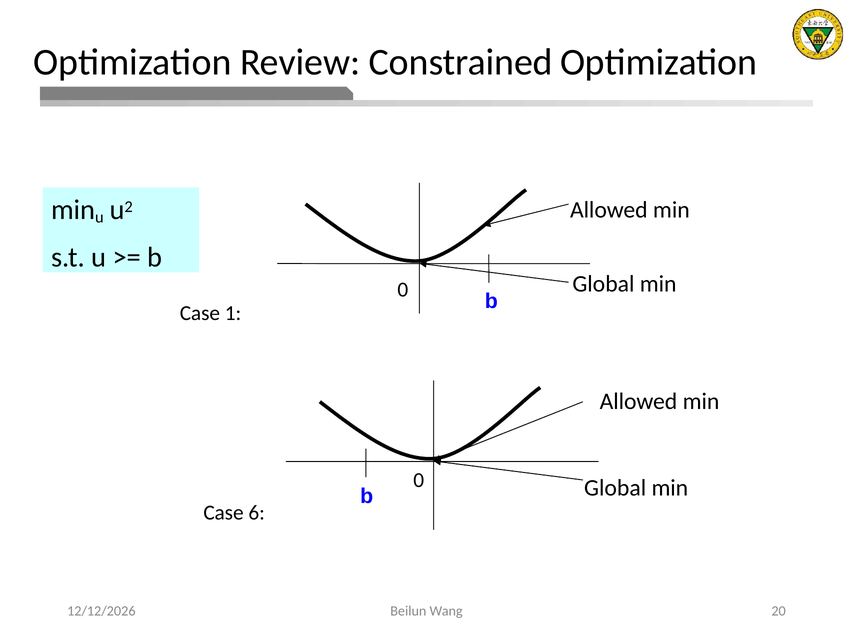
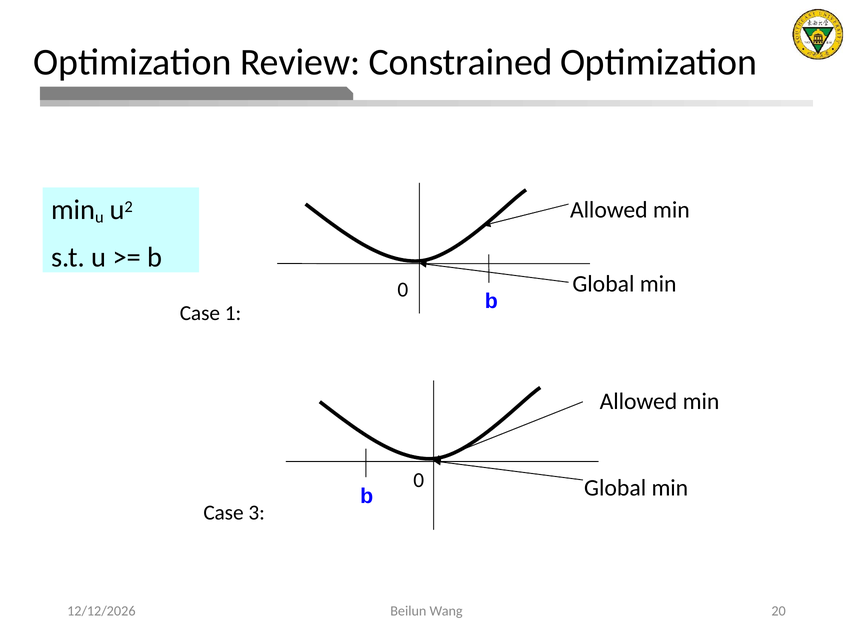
6: 6 -> 3 (257, 512)
